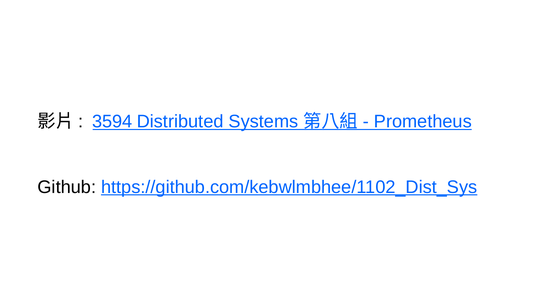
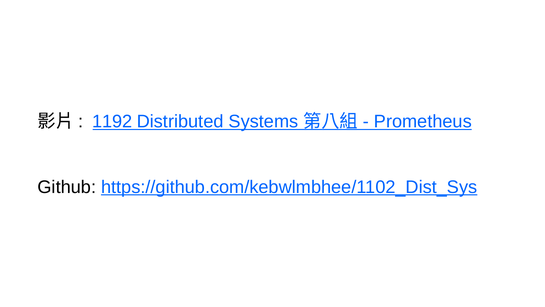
3594: 3594 -> 1192 (112, 121)
